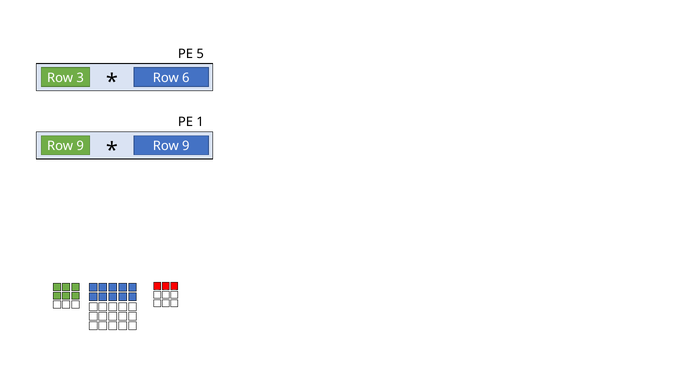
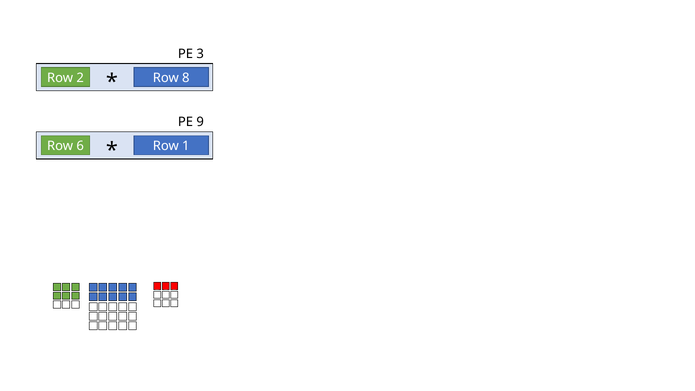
5: 5 -> 3 (200, 54)
3: 3 -> 2 (80, 78)
6: 6 -> 8 (186, 78)
1: 1 -> 9 (200, 122)
9: 9 -> 6 (80, 146)
9: 9 -> 1 (186, 146)
